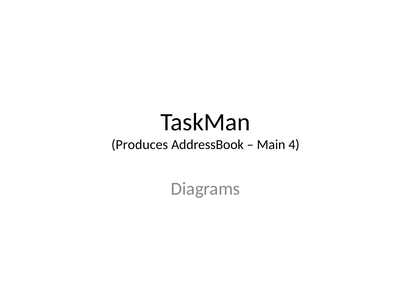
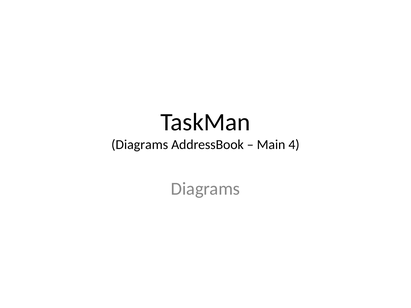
Produces: Produces -> Diagrams (140, 145)
